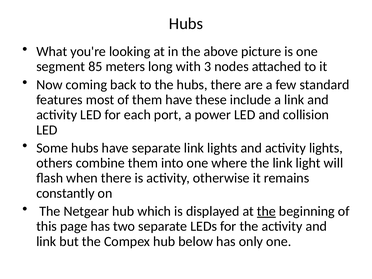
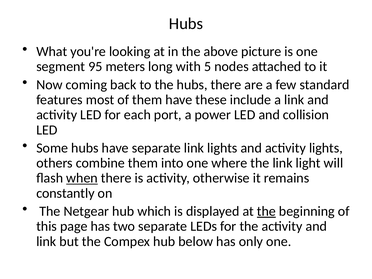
85: 85 -> 95 (95, 67)
3: 3 -> 5 (208, 67)
when underline: none -> present (82, 178)
